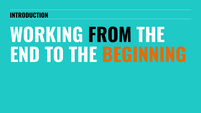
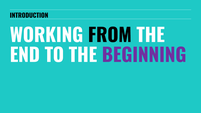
BEGINNING colour: orange -> purple (144, 56)
